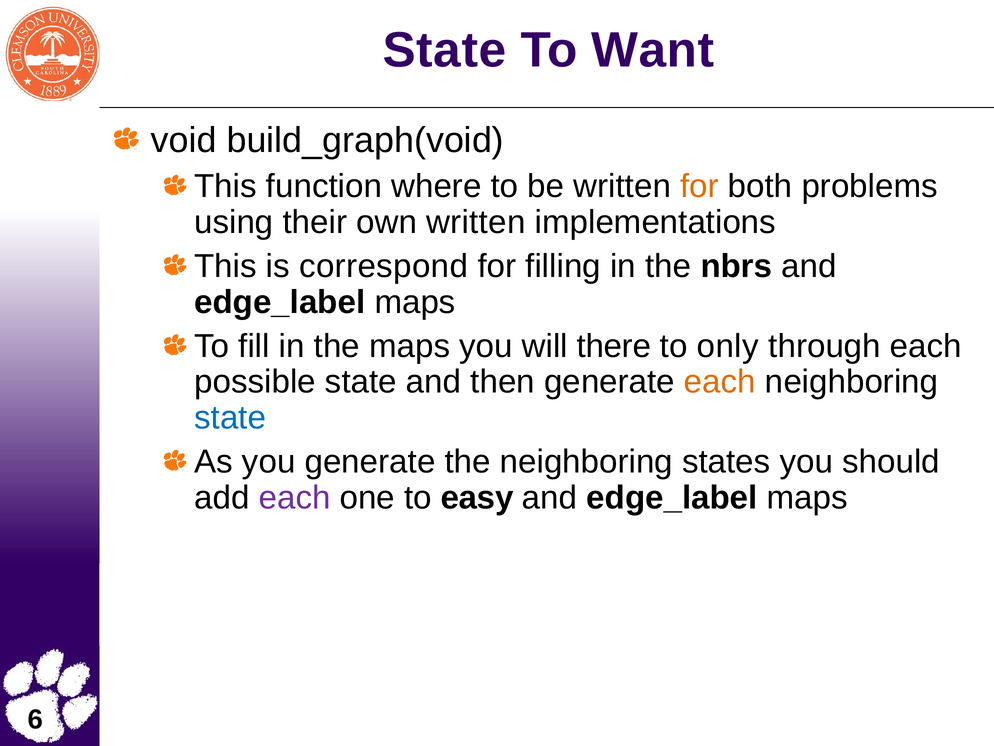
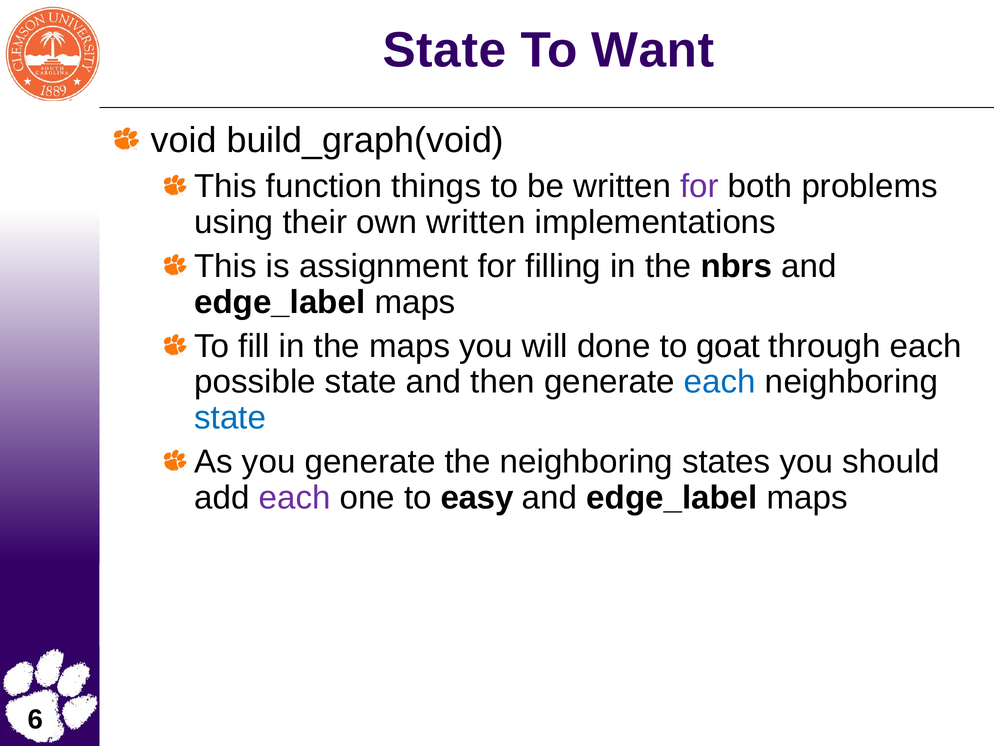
where: where -> things (436, 186)
for colour: orange -> purple (699, 186)
correspond: correspond -> assignment (384, 266)
there: there -> done (614, 346)
only: only -> goat (728, 346)
each colour: orange -> blue (720, 382)
